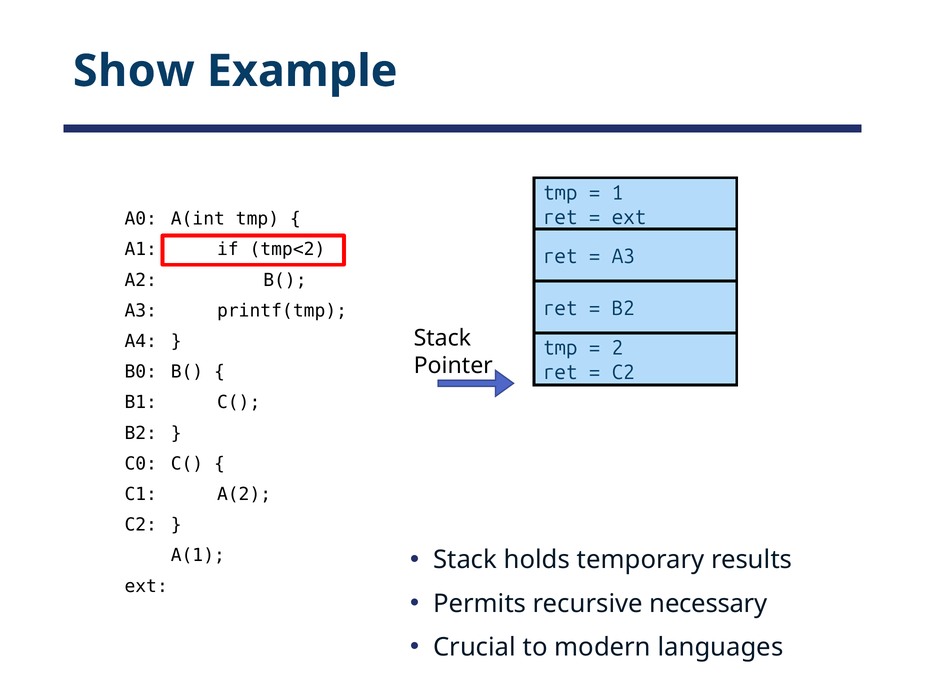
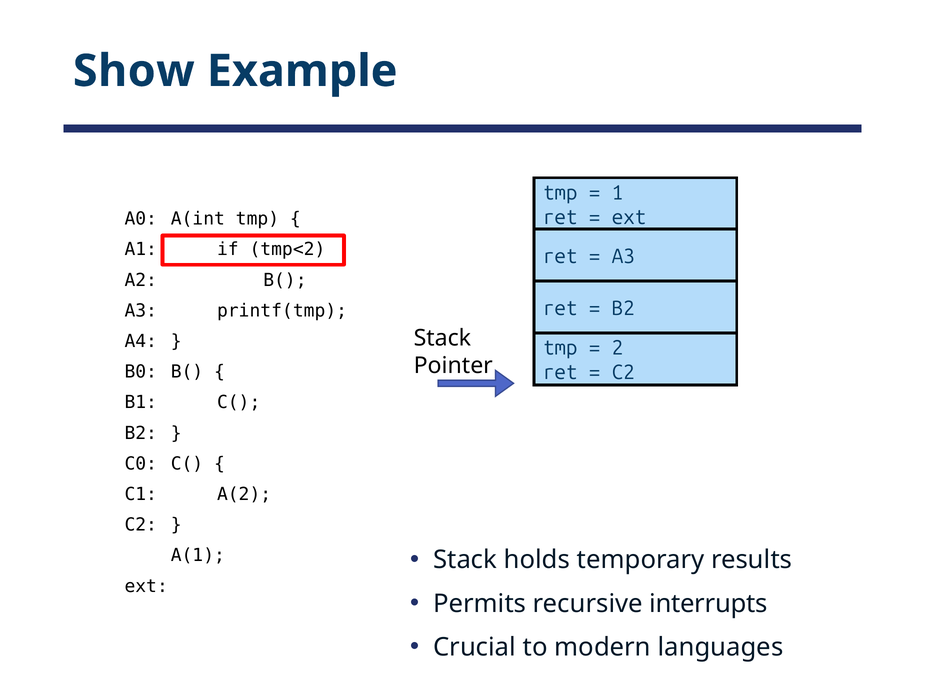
necessary: necessary -> interrupts (708, 604)
